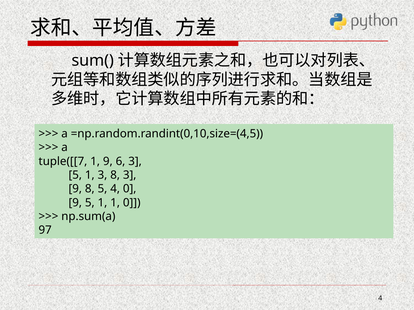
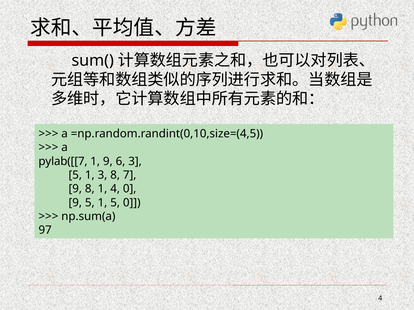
tuple([[7: tuple([[7 -> pylab([[7 (63, 162)
8 3: 3 -> 7 (130, 175)
8 5: 5 -> 1 (102, 189)
1 1: 1 -> 5 (115, 203)
